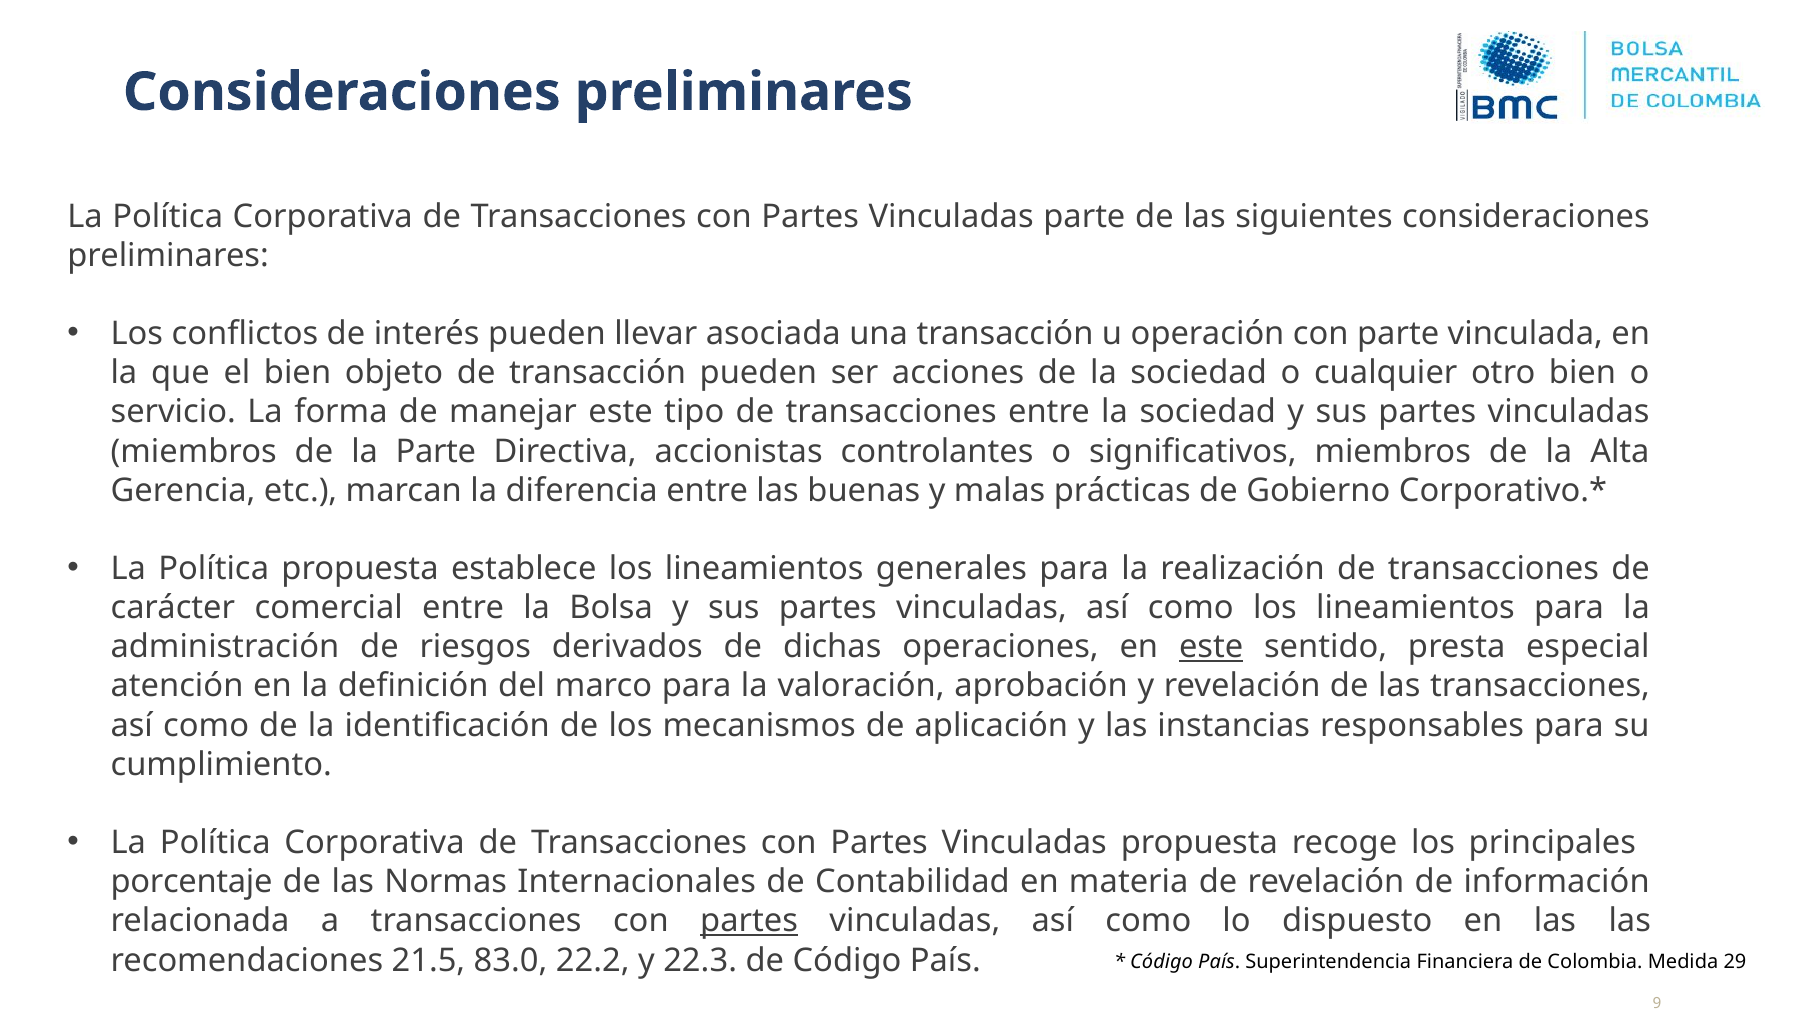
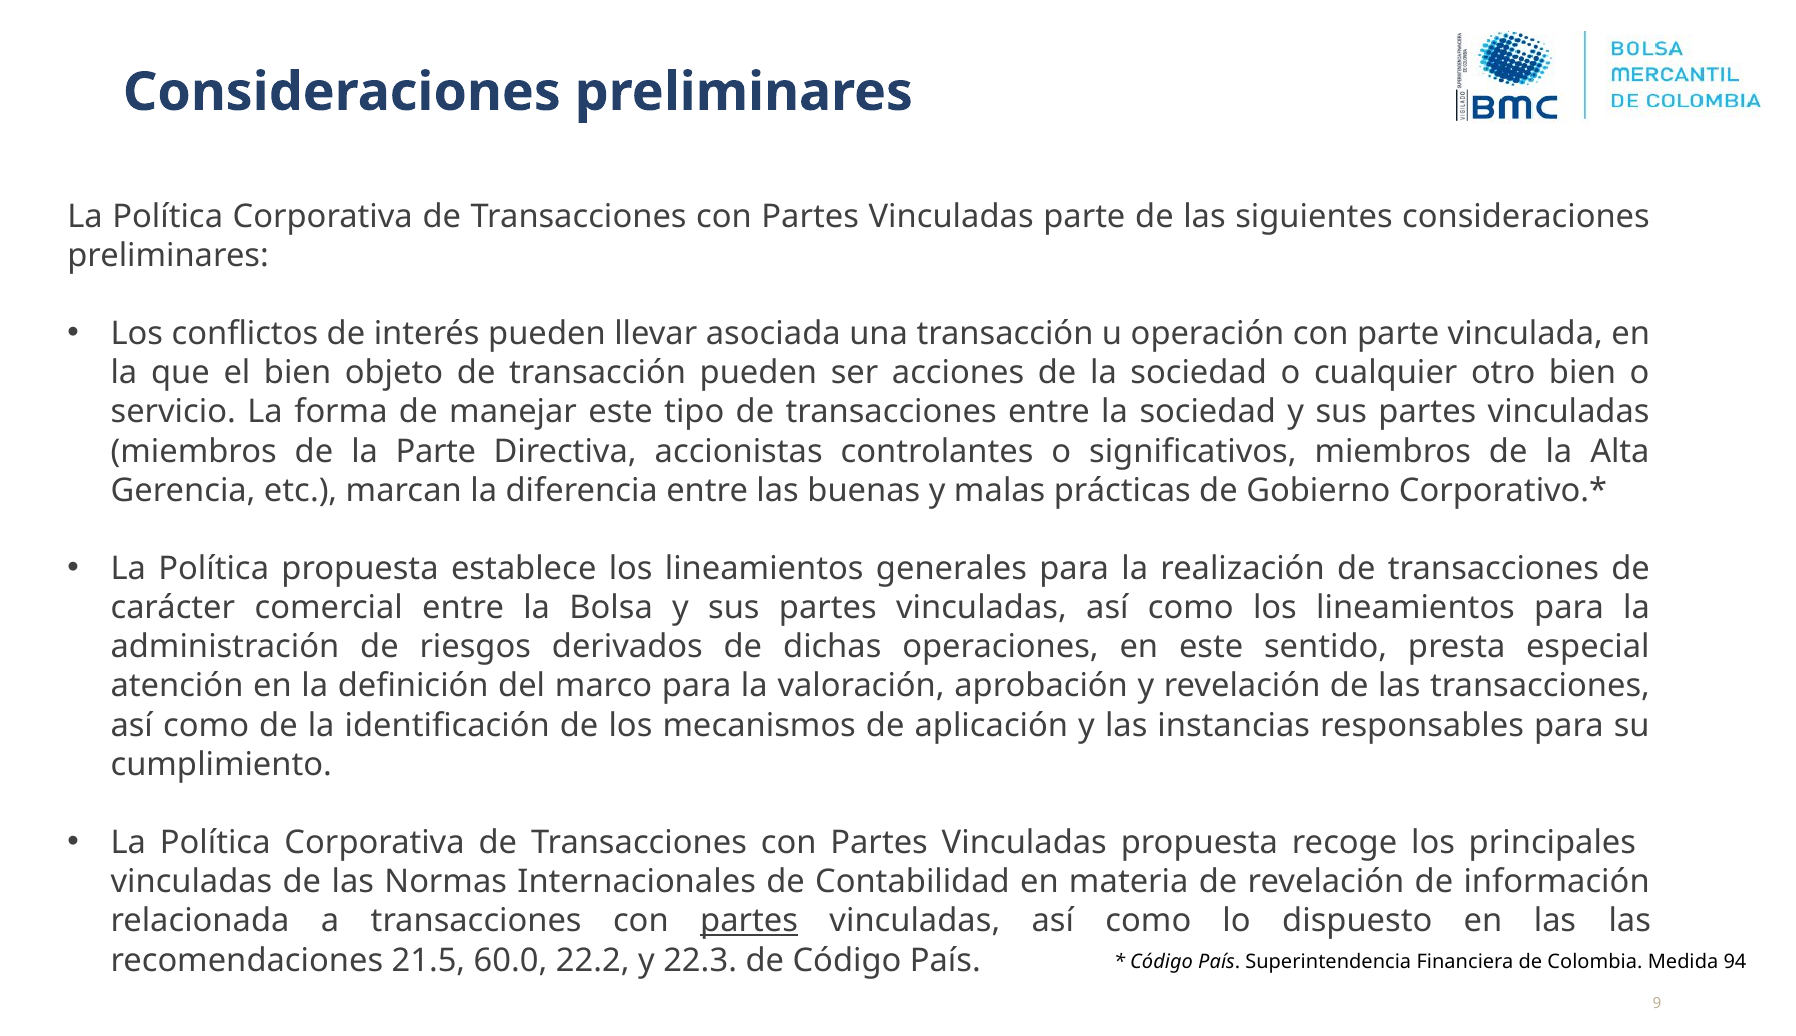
este underline: present -> none (1211, 648)
porcentaje: porcentaje -> vinculadas (191, 883)
83.0: 83.0 -> 60.0 (511, 961)
29: 29 -> 94 (1735, 963)
